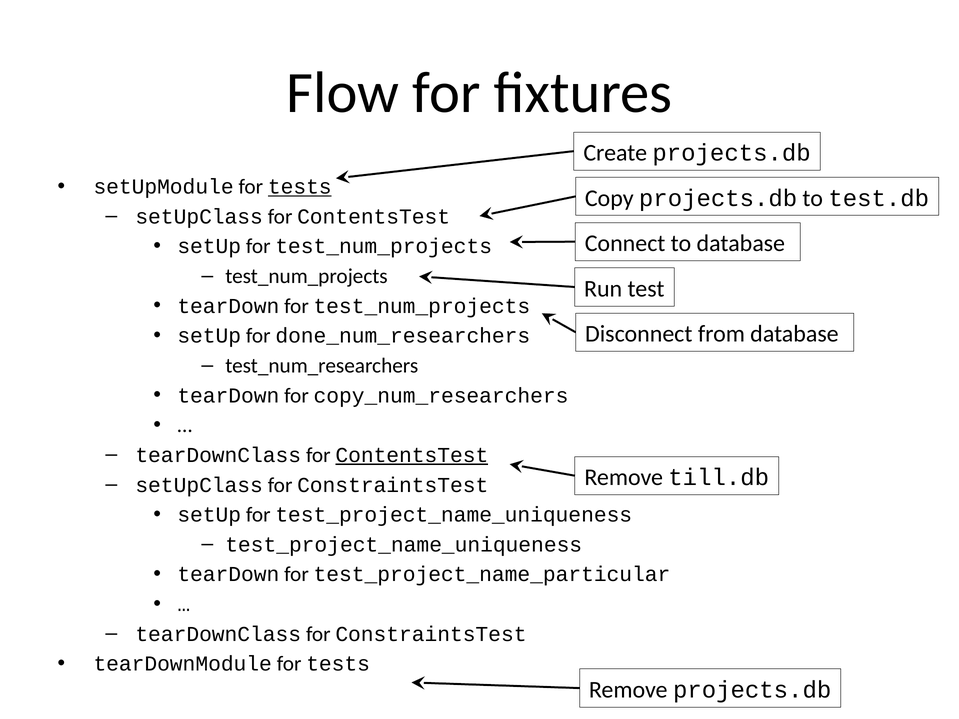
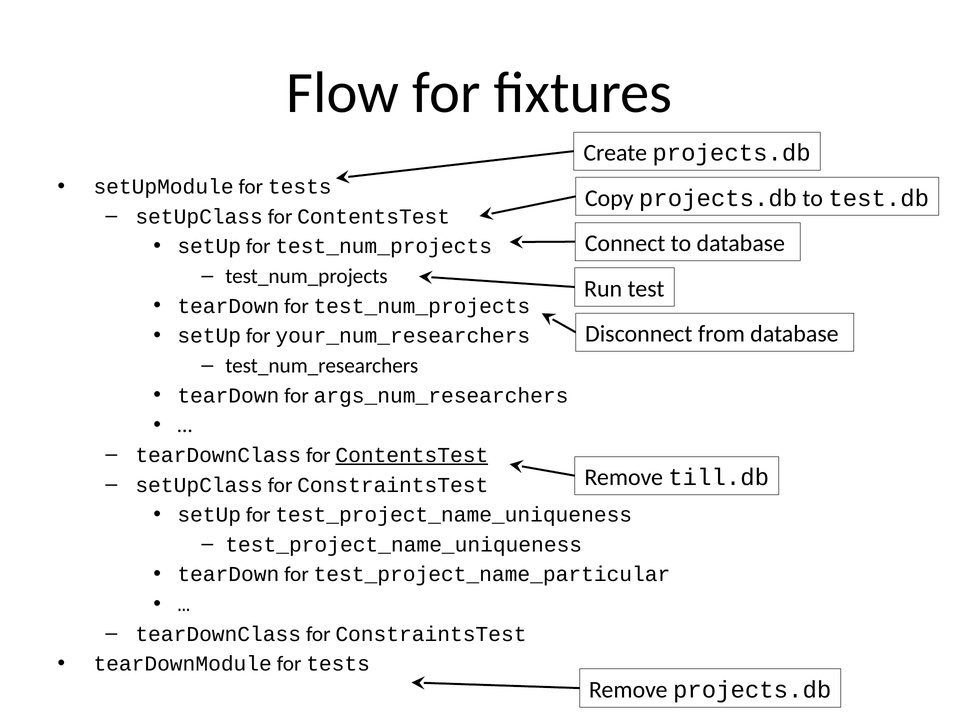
tests underline: present -> none (300, 187)
done_num_researchers: done_num_researchers -> your_num_researchers (403, 336)
copy_num_researchers: copy_num_researchers -> args_num_researchers (441, 396)
